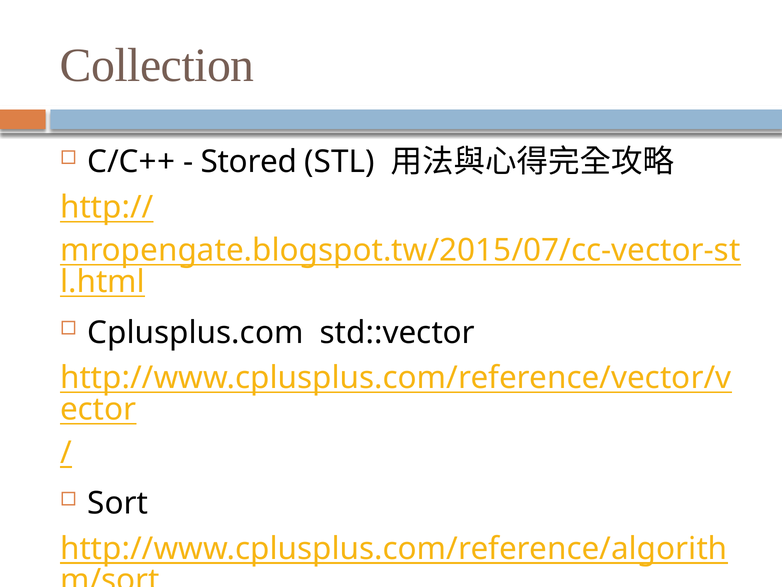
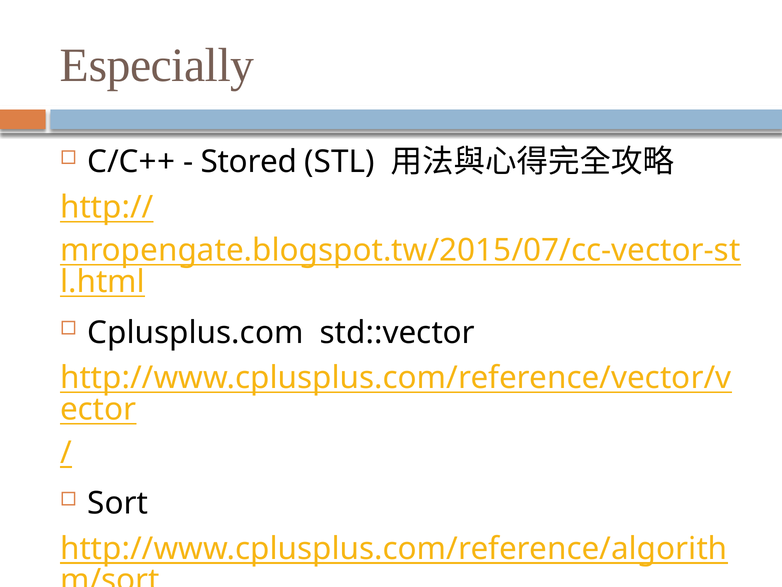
Collection: Collection -> Especially (157, 65)
